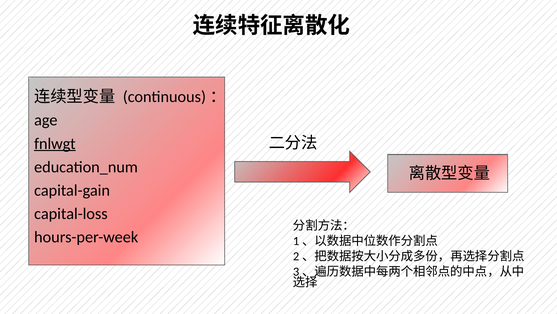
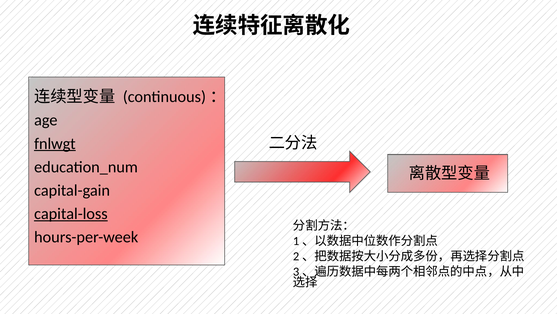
capital-loss underline: none -> present (71, 213)
